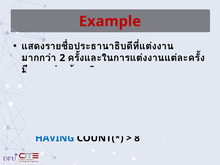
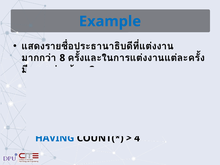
Example colour: red -> blue (110, 21)
2: 2 -> 8 (62, 58)
8: 8 -> 4 (137, 138)
